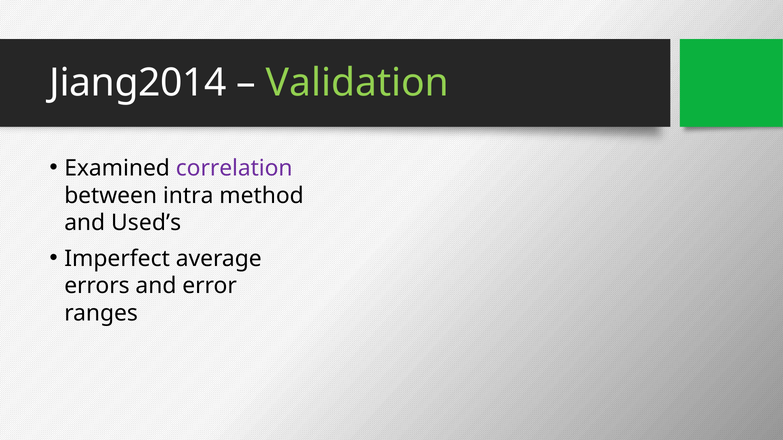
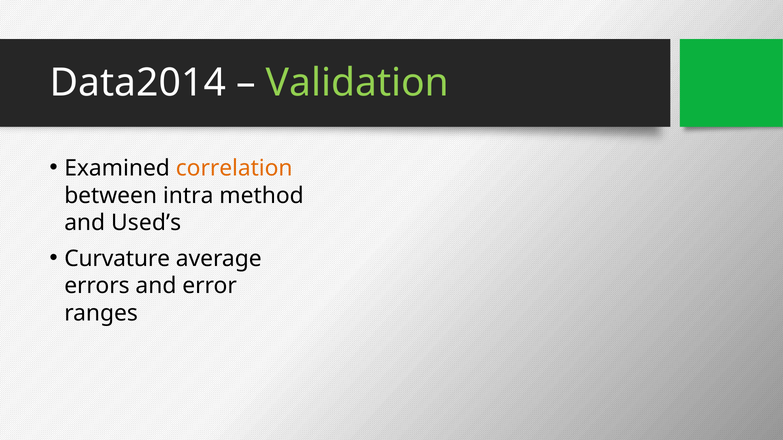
Jiang2014: Jiang2014 -> Data2014 (138, 83)
correlation colour: purple -> orange (234, 168)
Imperfect: Imperfect -> Curvature (117, 259)
